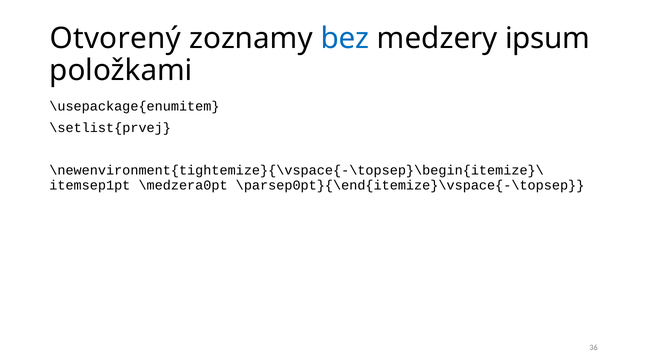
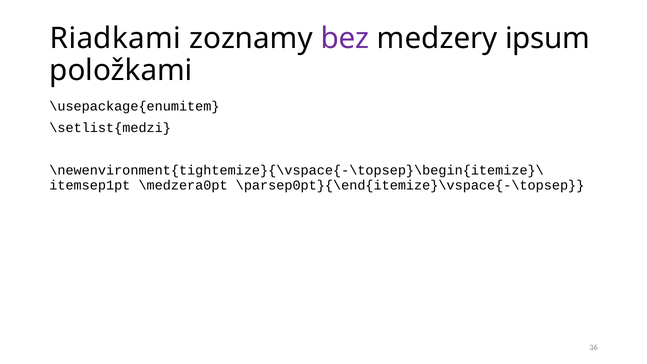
Otvorený: Otvorený -> Riadkami (115, 38)
bez colour: blue -> purple (345, 38)
\setlist{prvej: \setlist{prvej -> \setlist{medzi (110, 128)
